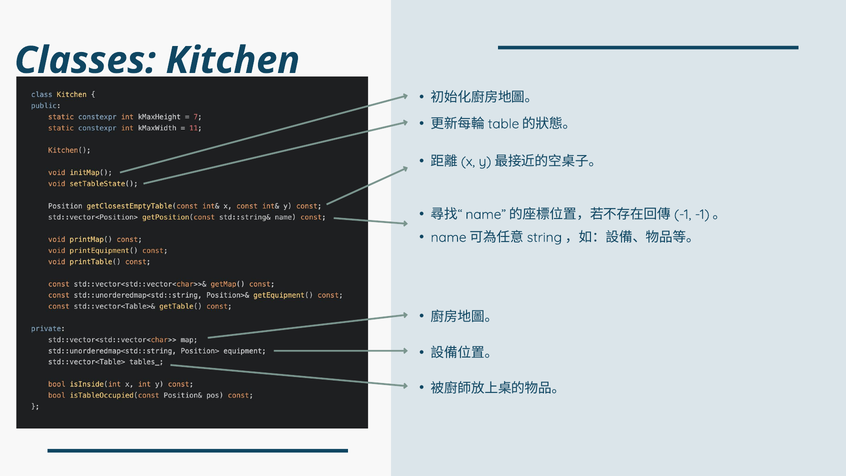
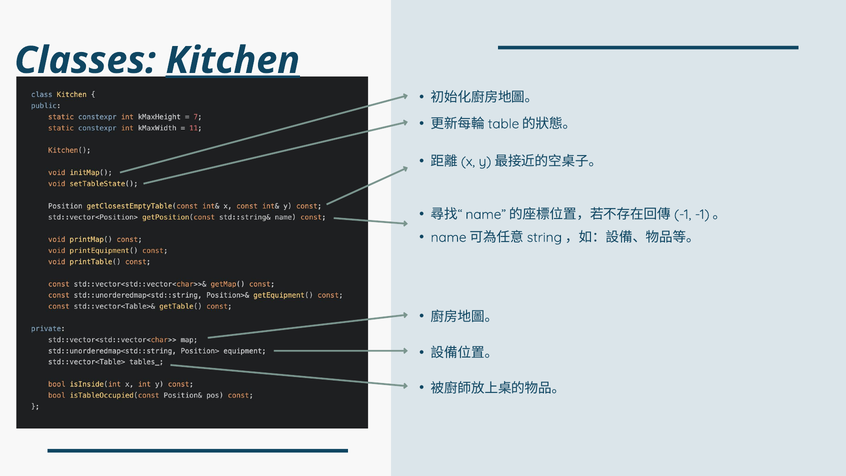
Kitchen underline: none -> present (233, 60)
